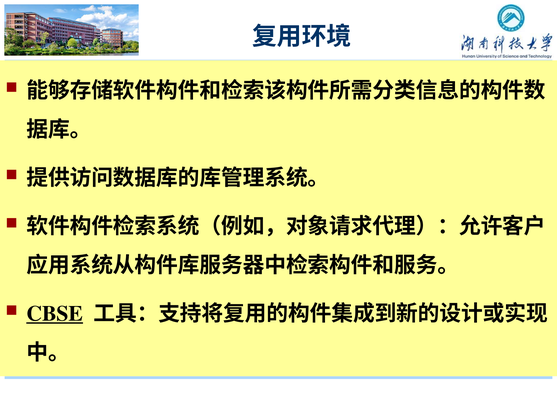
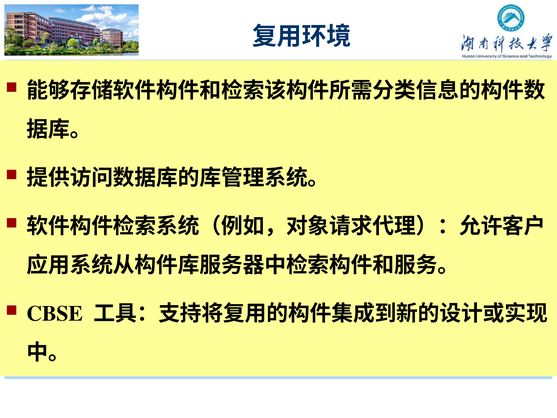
CBSE underline: present -> none (55, 314)
